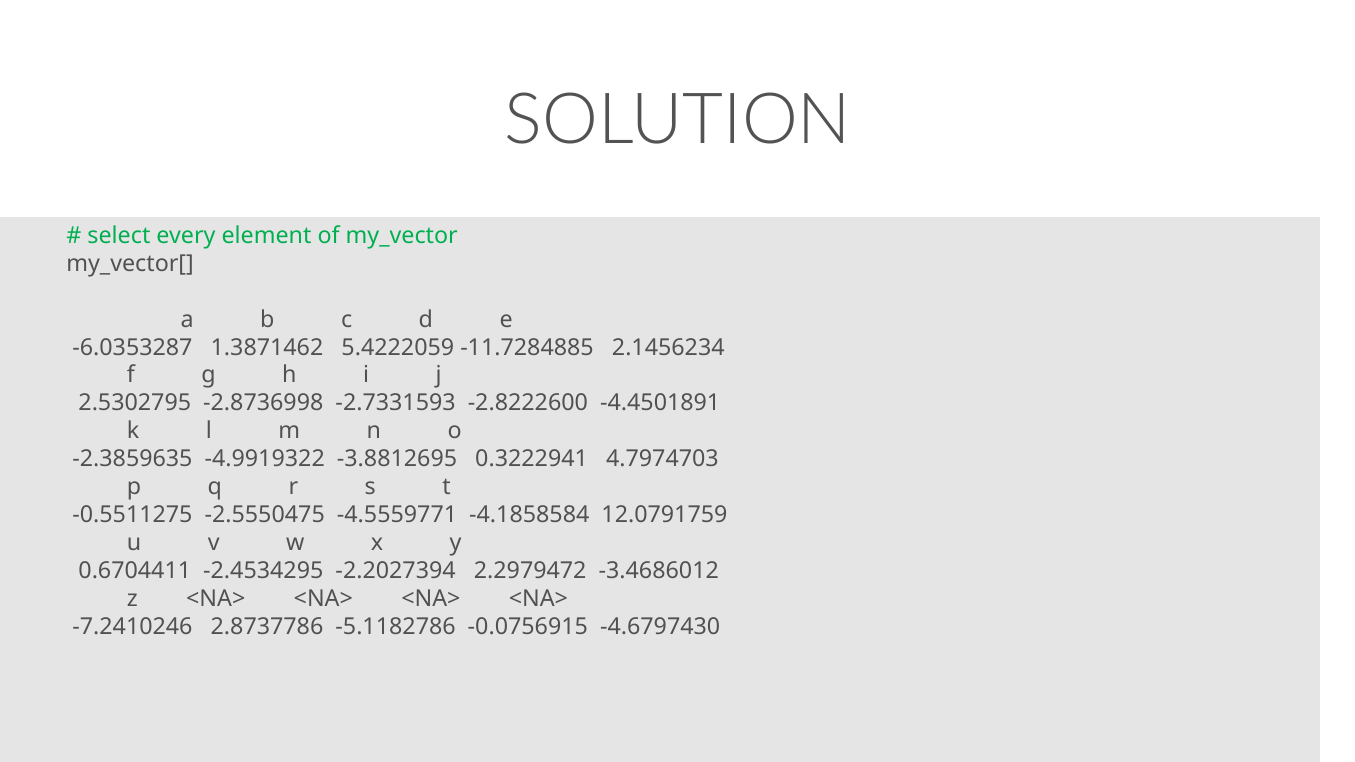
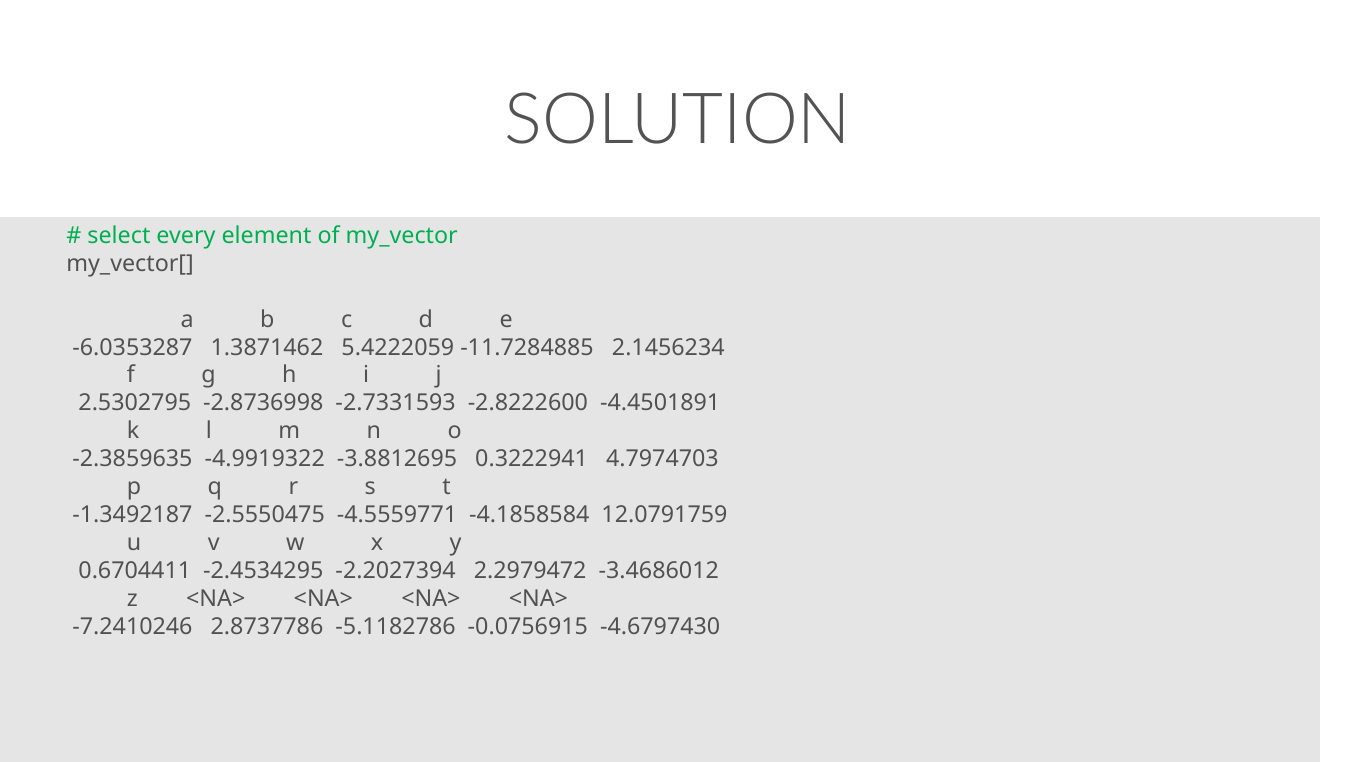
-0.5511275: -0.5511275 -> -1.3492187 (132, 515)
